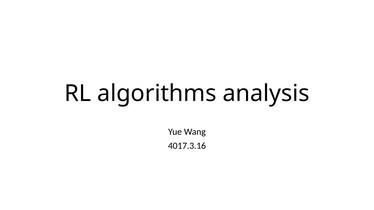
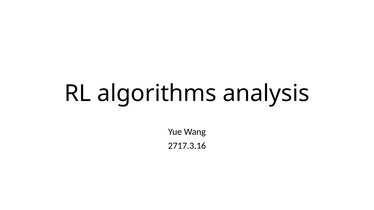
4017.3.16: 4017.3.16 -> 2717.3.16 (187, 146)
